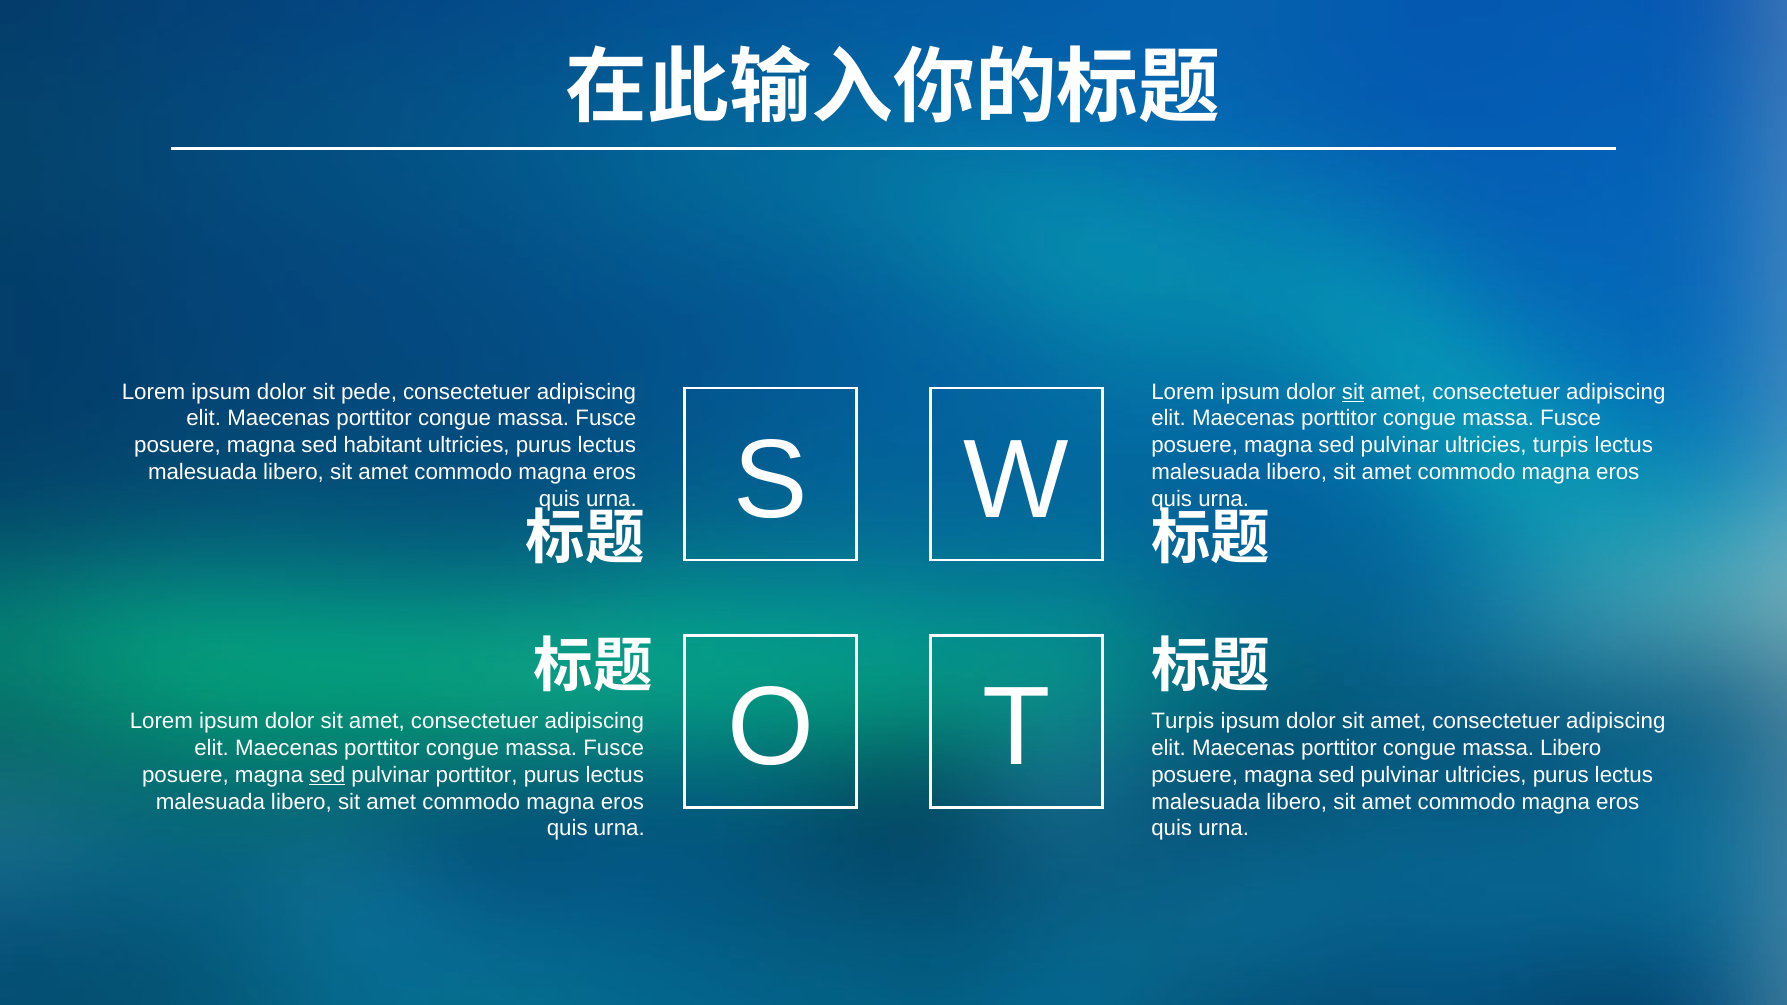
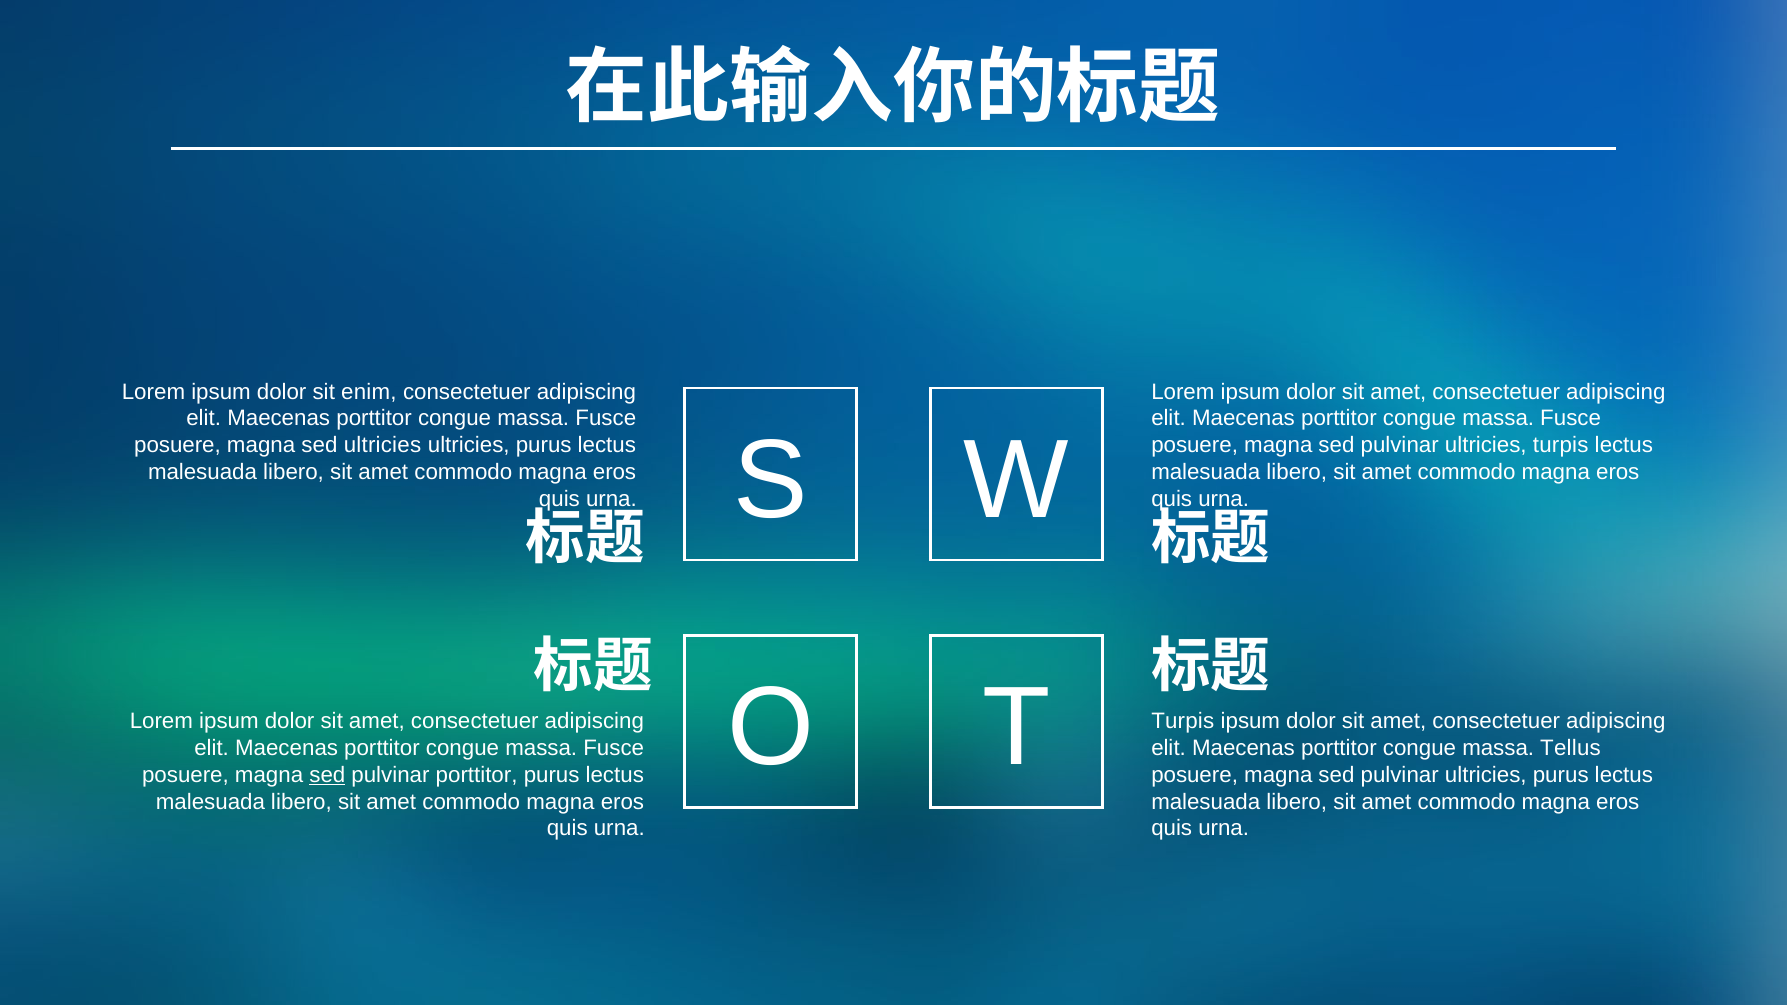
pede: pede -> enim (369, 392)
sit underline: present -> none (1353, 392)
sed habitant: habitant -> ultricies (382, 445)
massa Libero: Libero -> Tellus (1571, 748)
